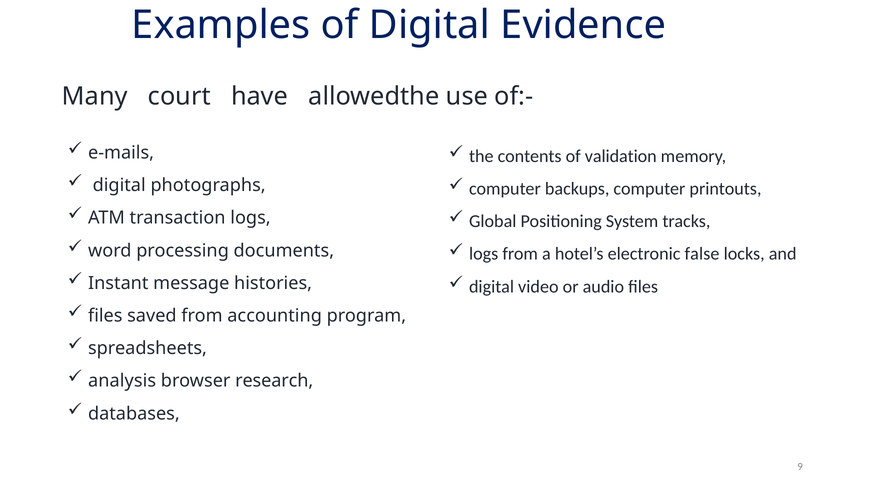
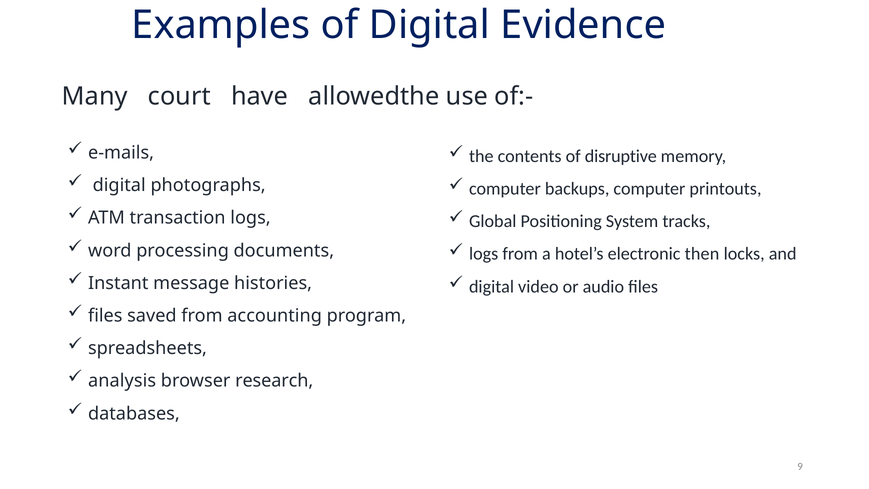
validation: validation -> disruptive (621, 156)
false: false -> then (702, 254)
